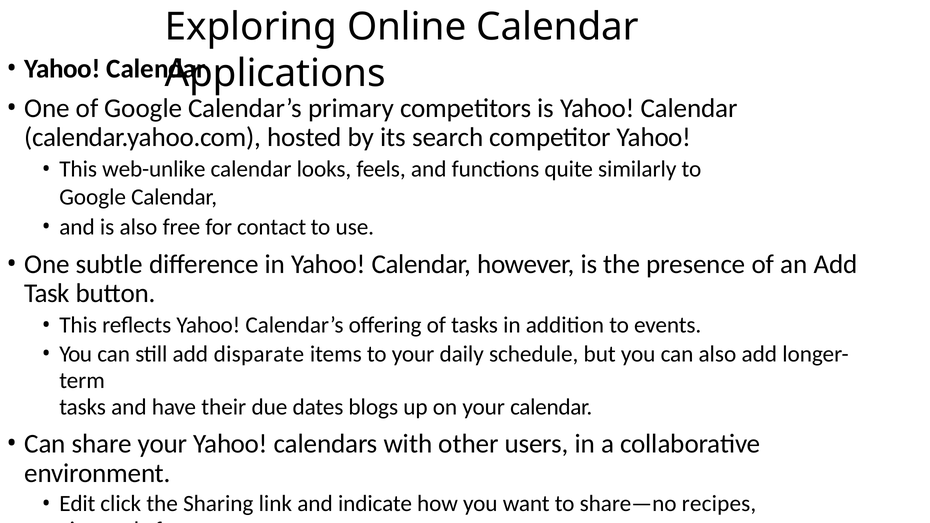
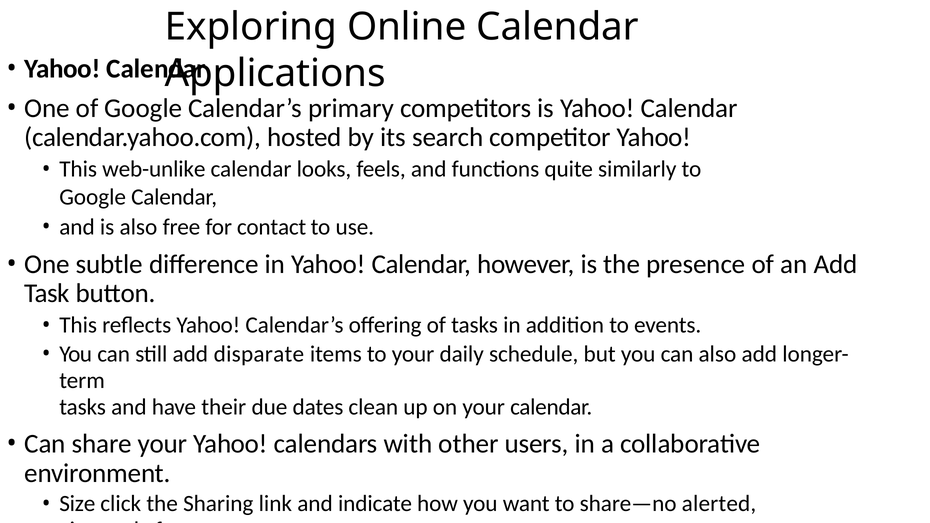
blogs: blogs -> clean (373, 407)
Edit: Edit -> Size (77, 504)
recipes: recipes -> alerted (719, 504)
